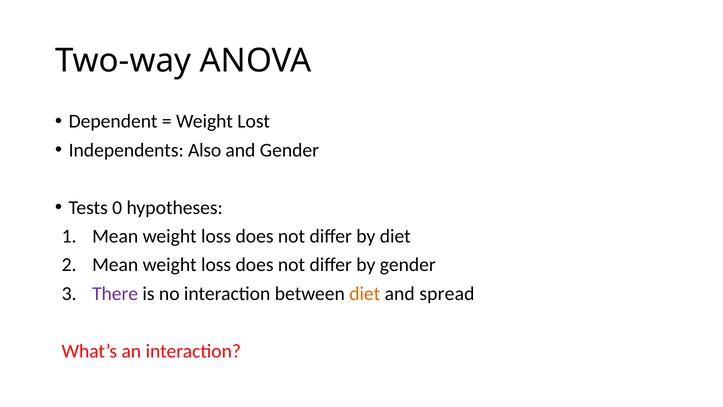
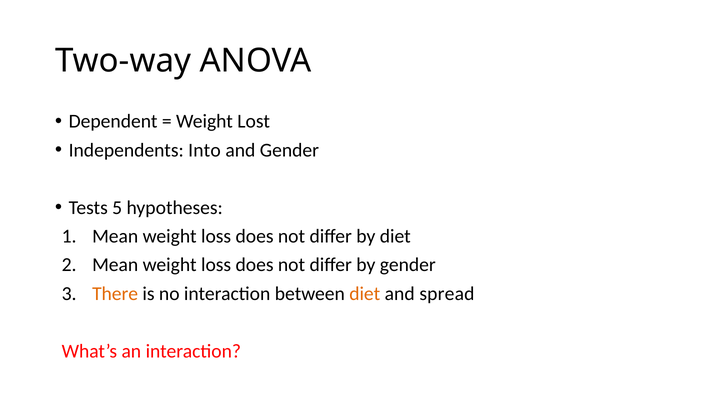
Also: Also -> Into (204, 150)
0: 0 -> 5 (117, 207)
There colour: purple -> orange (115, 293)
